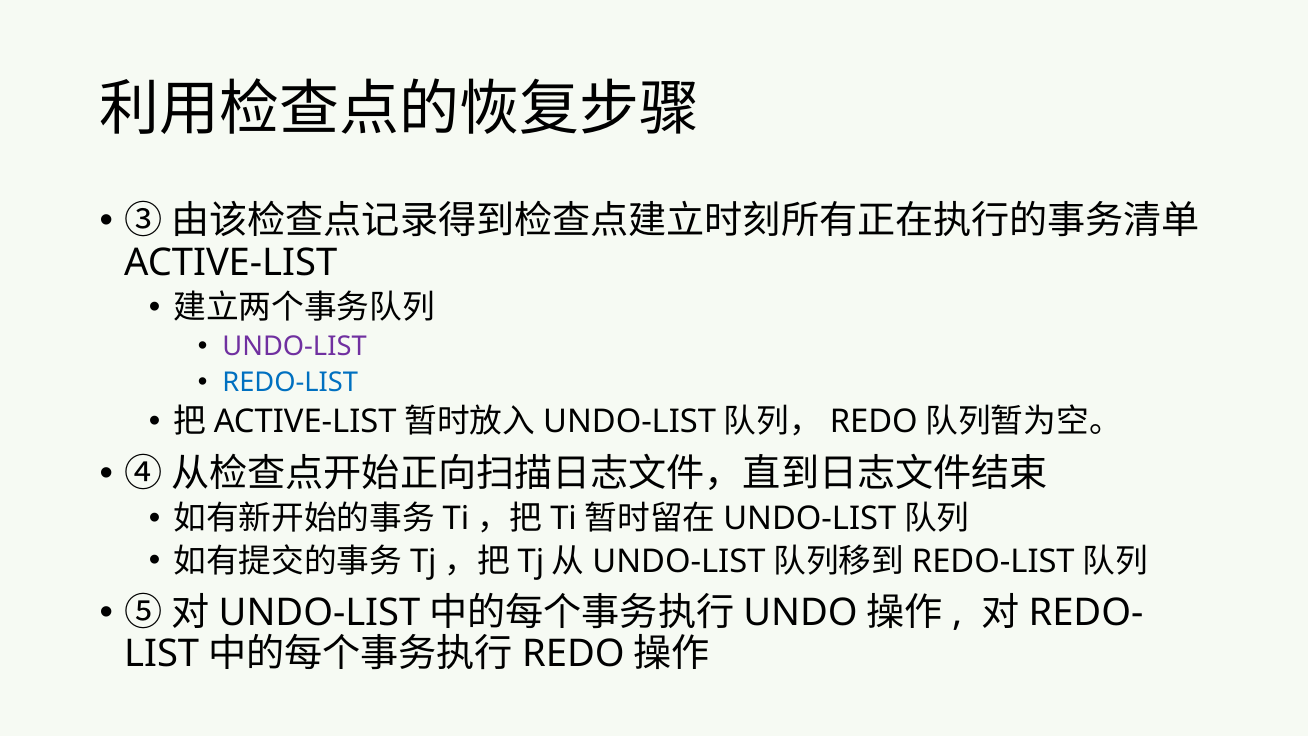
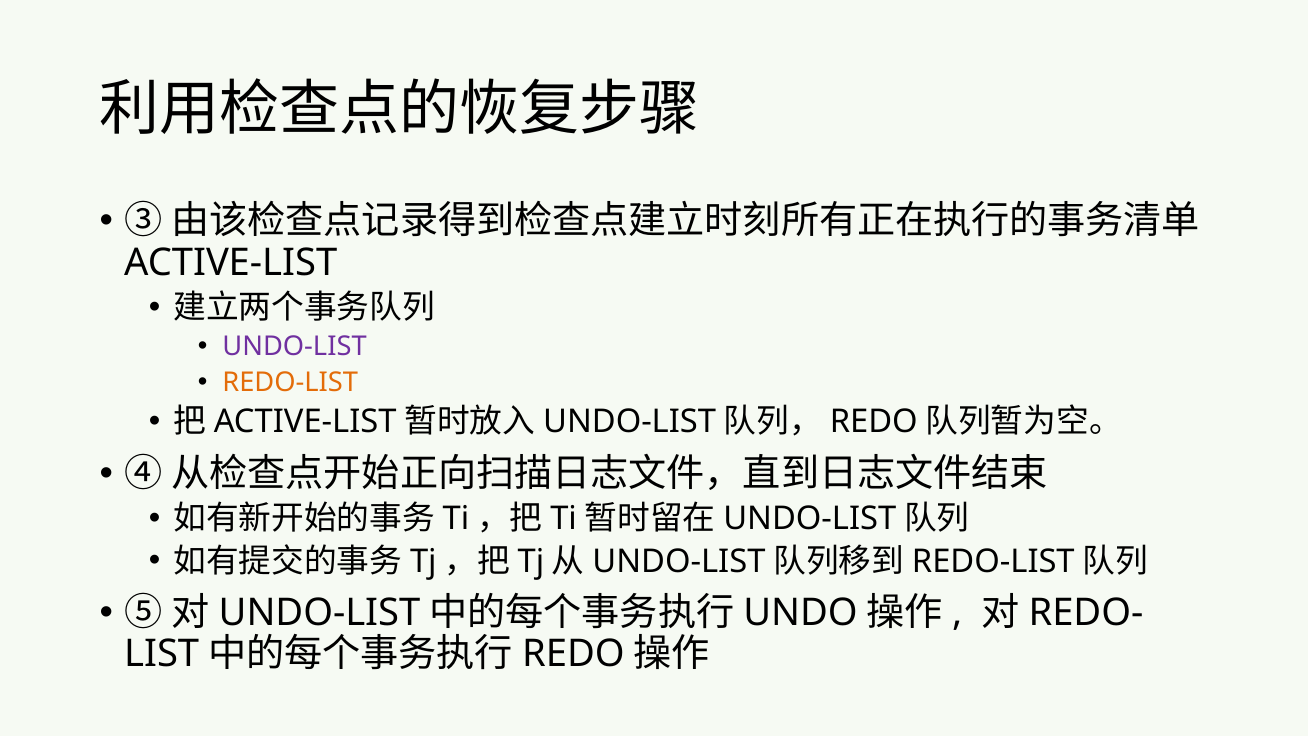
REDO-LIST colour: blue -> orange (290, 383)
